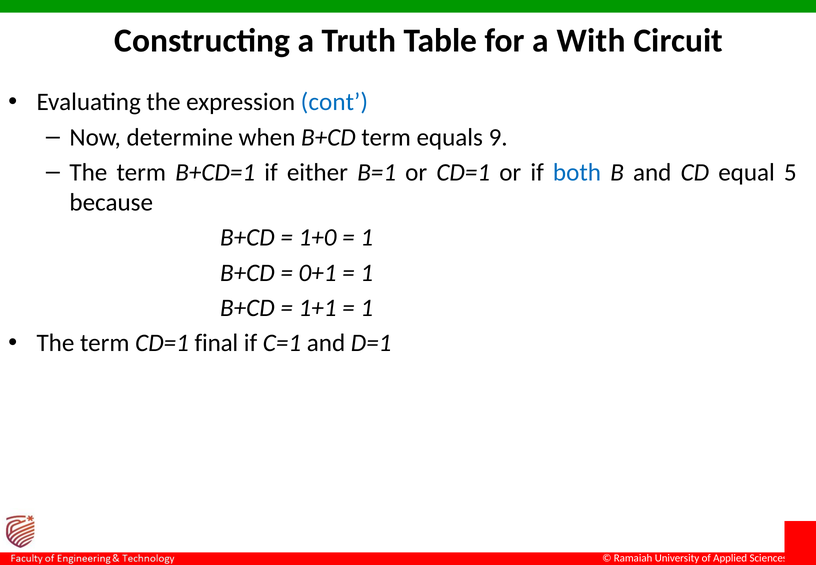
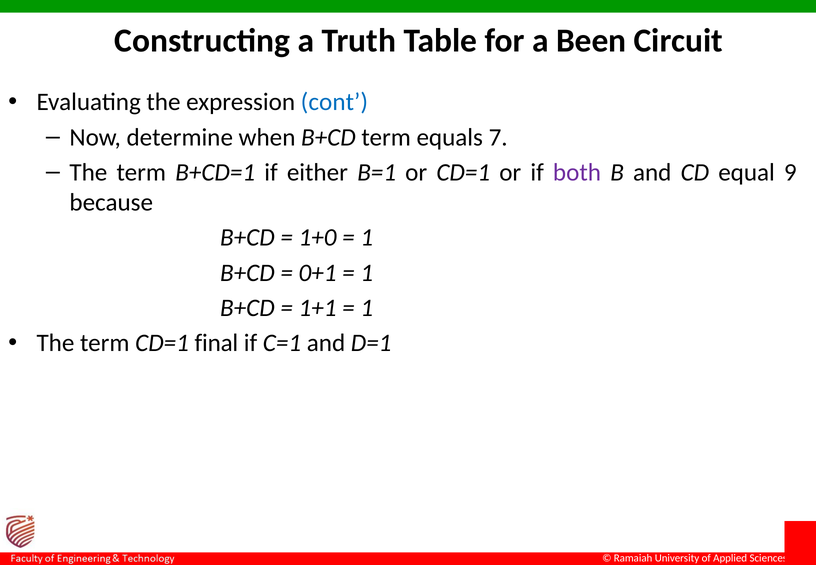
With: With -> Been (591, 41)
equals 9: 9 -> 7 (498, 137)
both colour: blue -> purple (577, 172)
equal 5: 5 -> 9 (790, 172)
